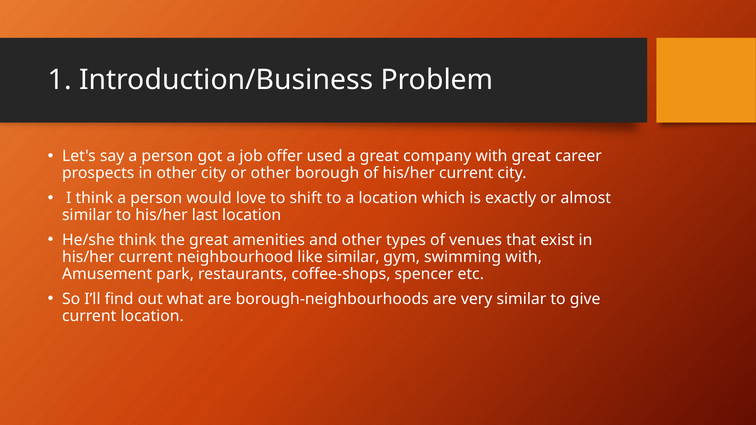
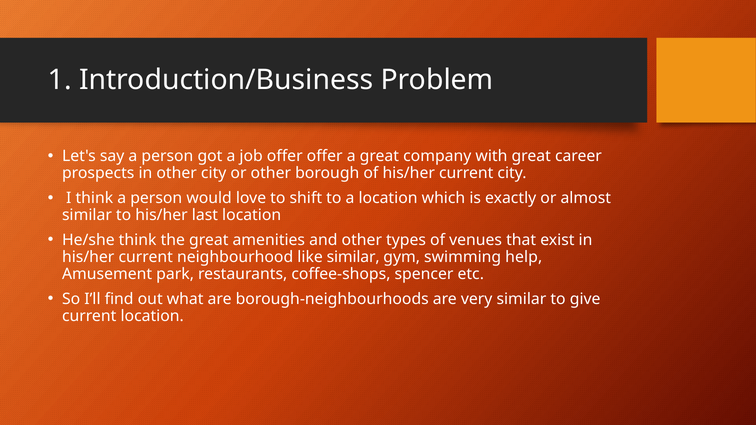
offer used: used -> offer (325, 156)
swimming with: with -> help (524, 257)
